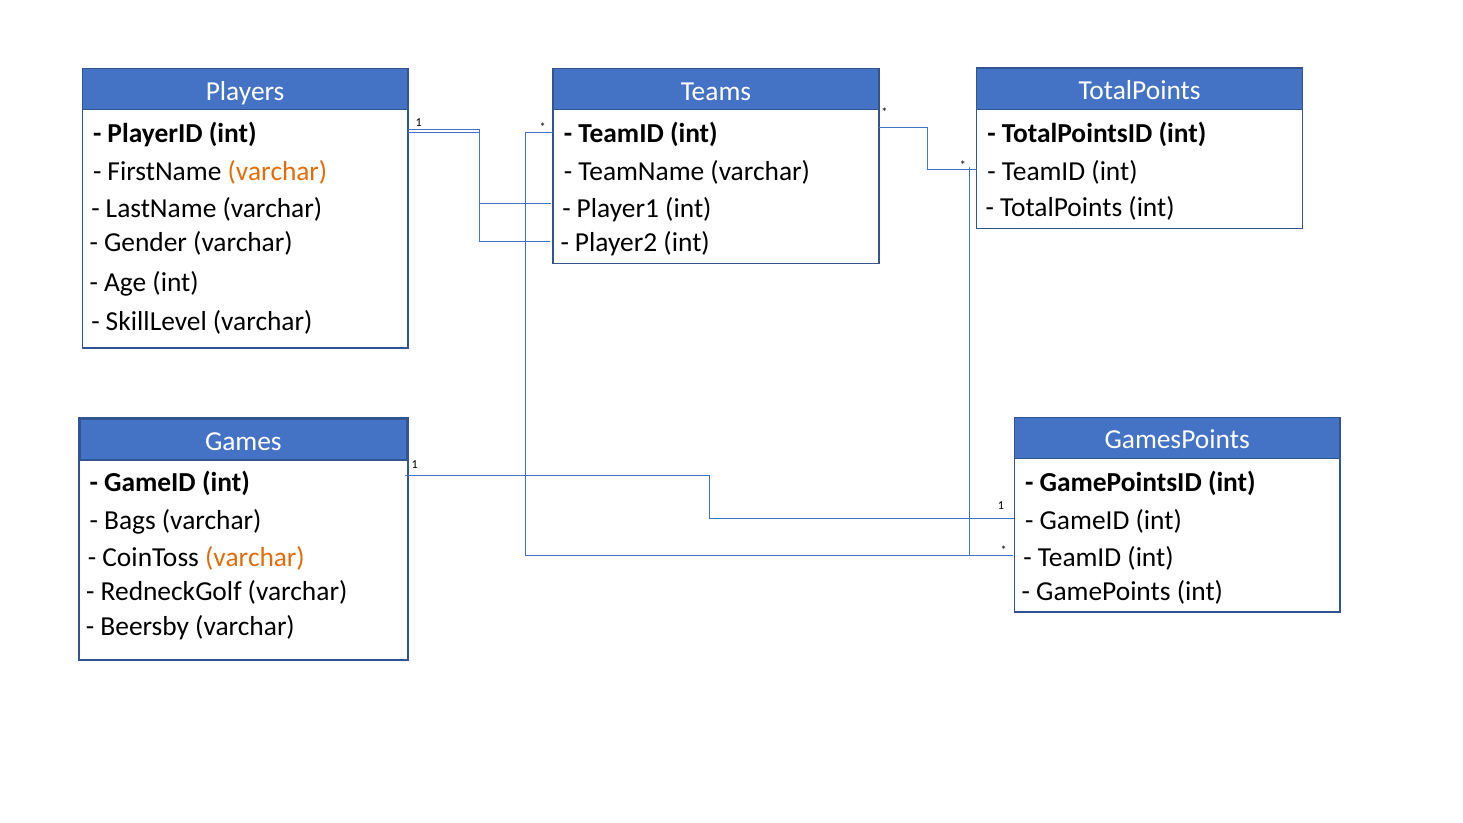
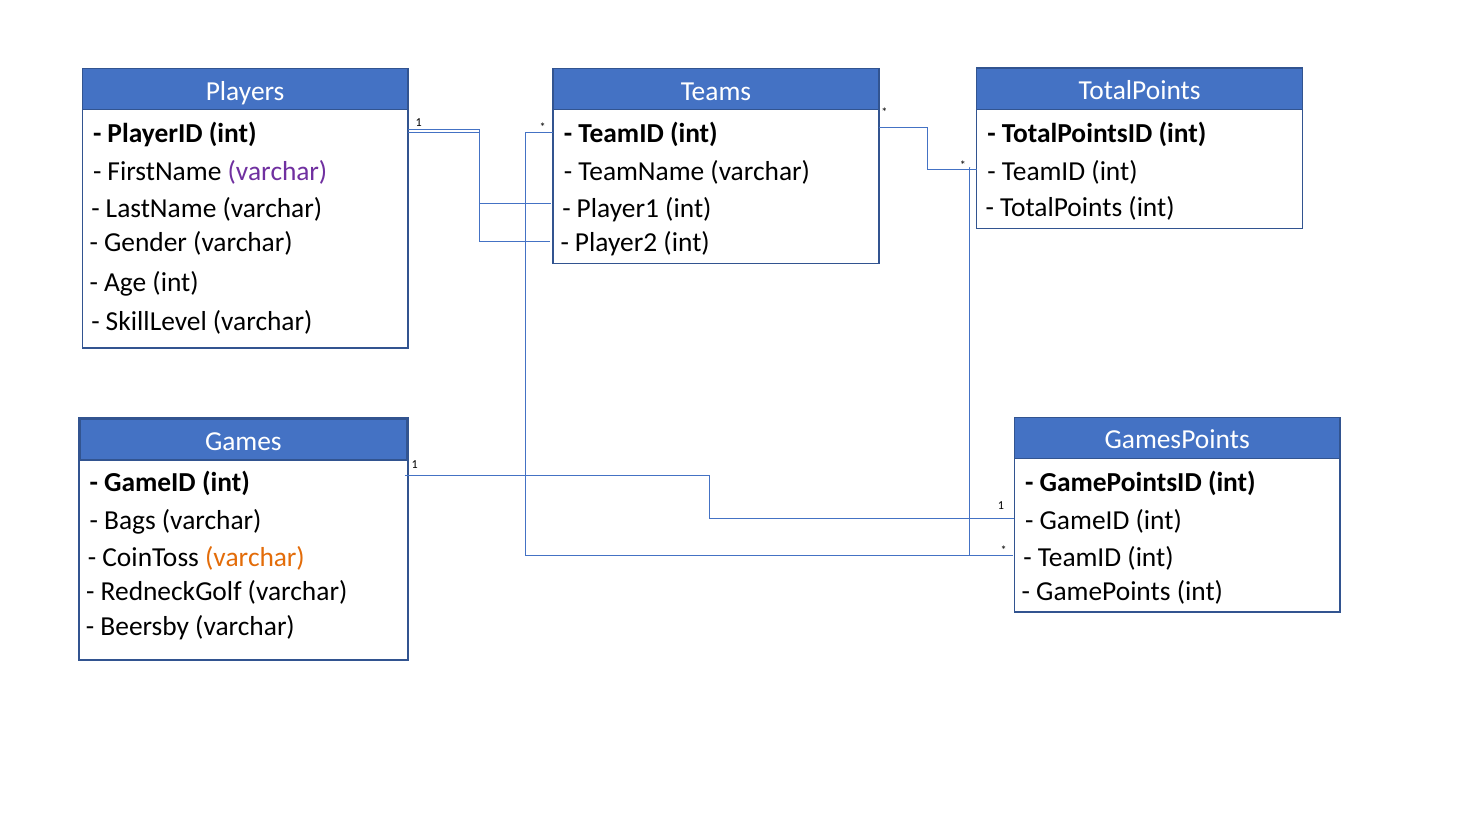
varchar colour: orange -> purple (277, 172)
